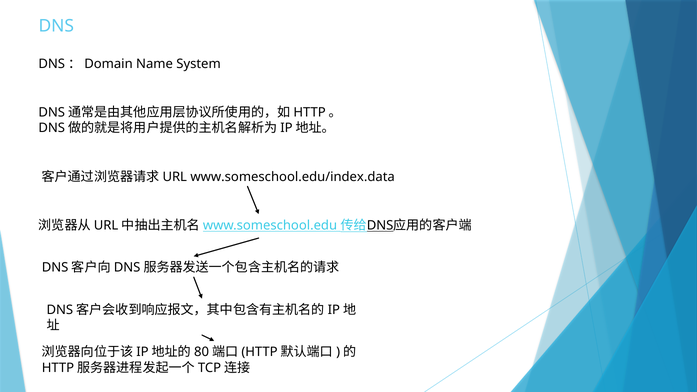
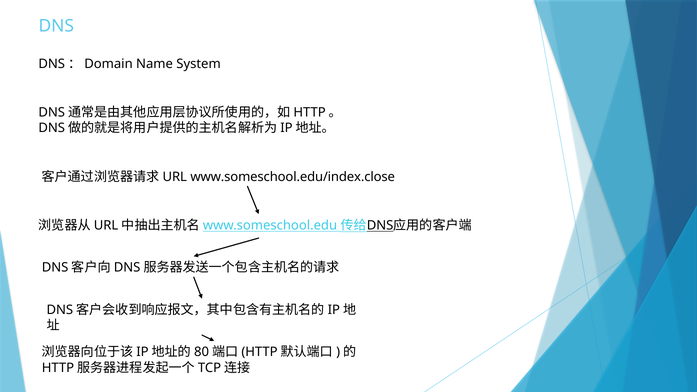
www.someschool.edu/index.data: www.someschool.edu/index.data -> www.someschool.edu/index.close (293, 177)
